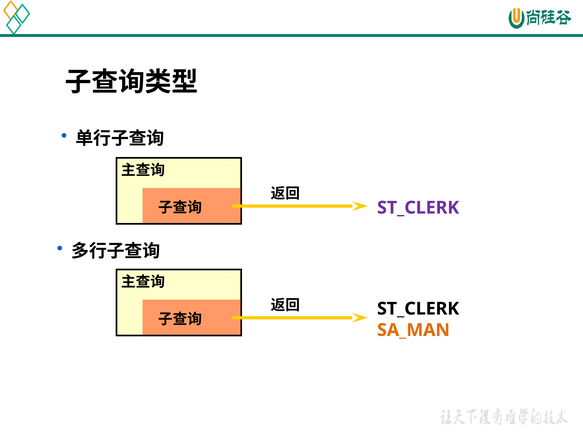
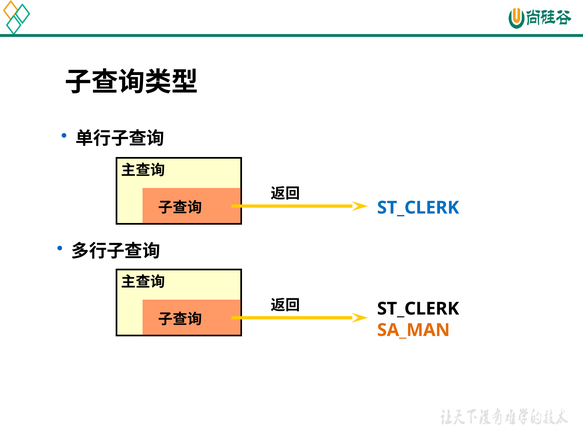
ST_CLERK colour: purple -> blue (418, 208)
